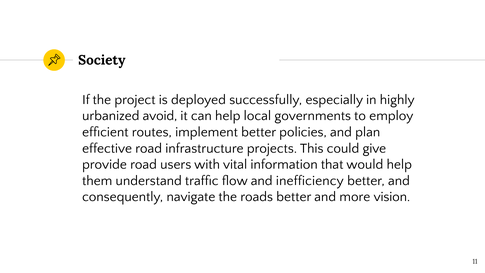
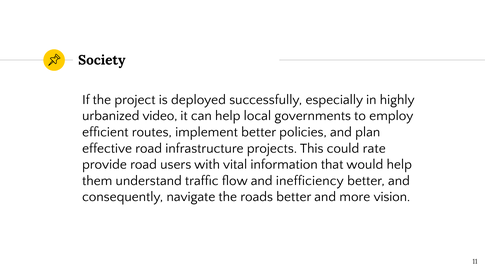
avoid: avoid -> video (160, 116)
give: give -> rate (374, 148)
